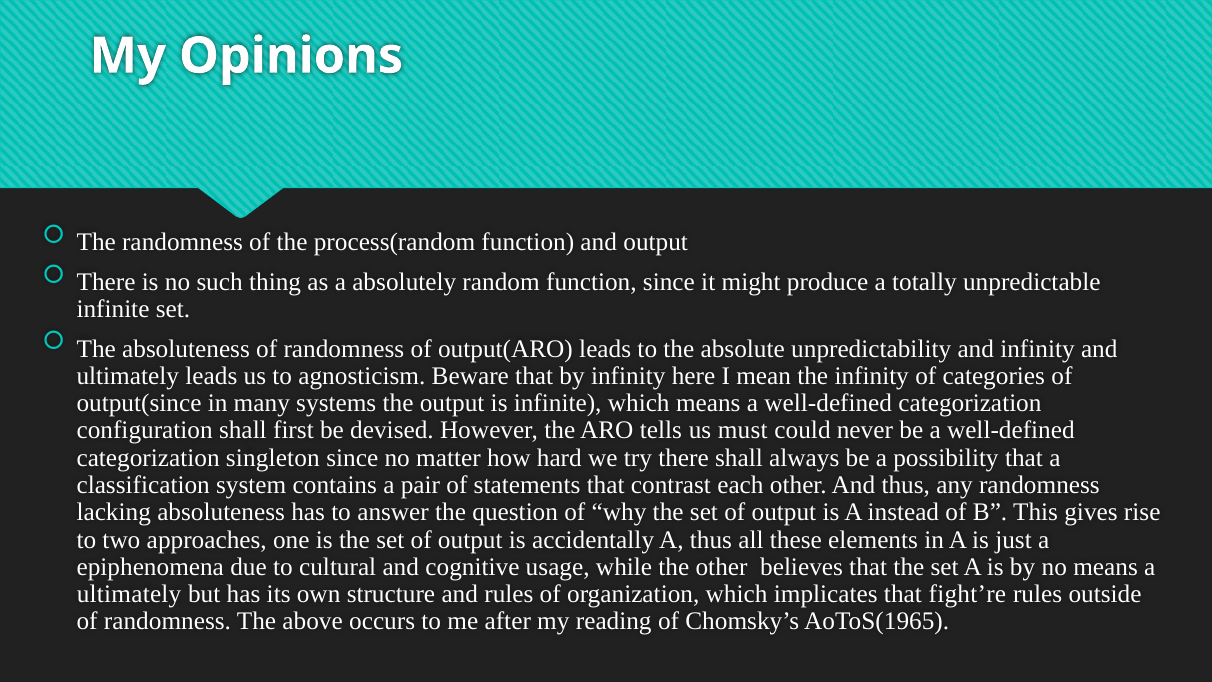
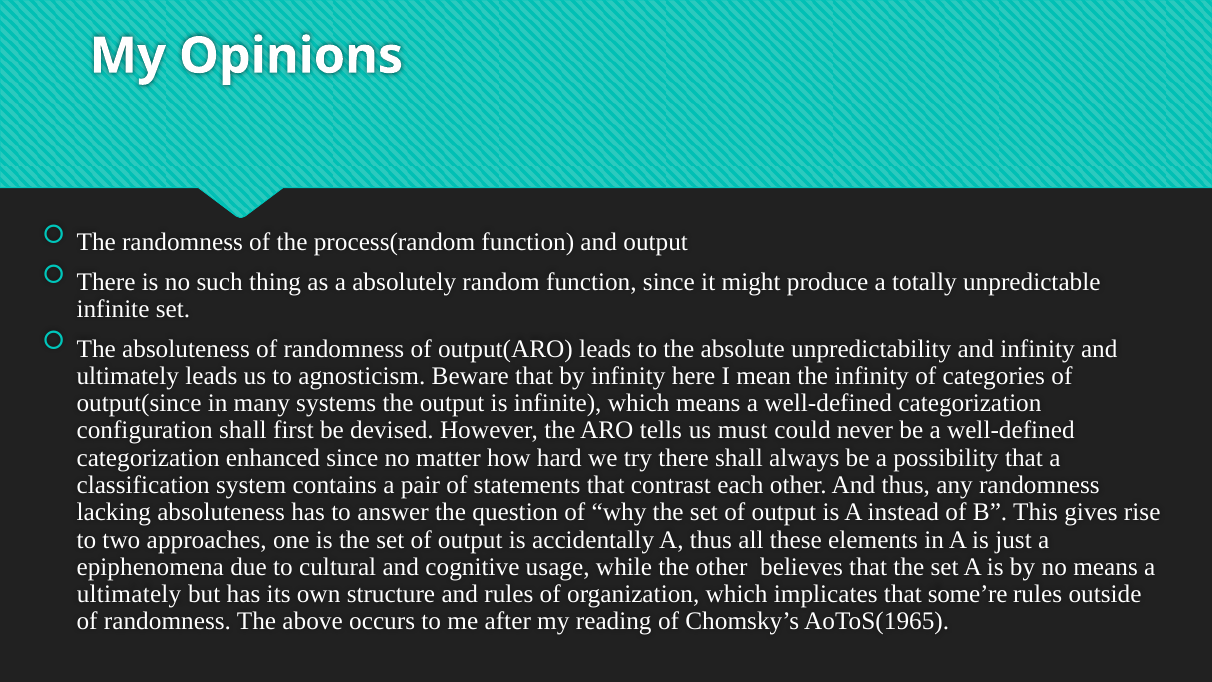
singleton: singleton -> enhanced (273, 458)
fight’re: fight’re -> some’re (968, 594)
